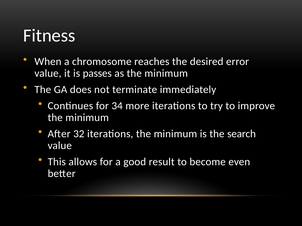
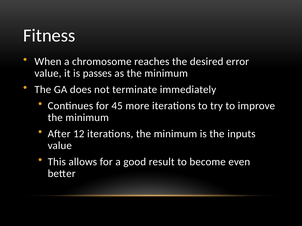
34: 34 -> 45 (117, 106)
32: 32 -> 12 (79, 134)
search: search -> inputs (241, 134)
